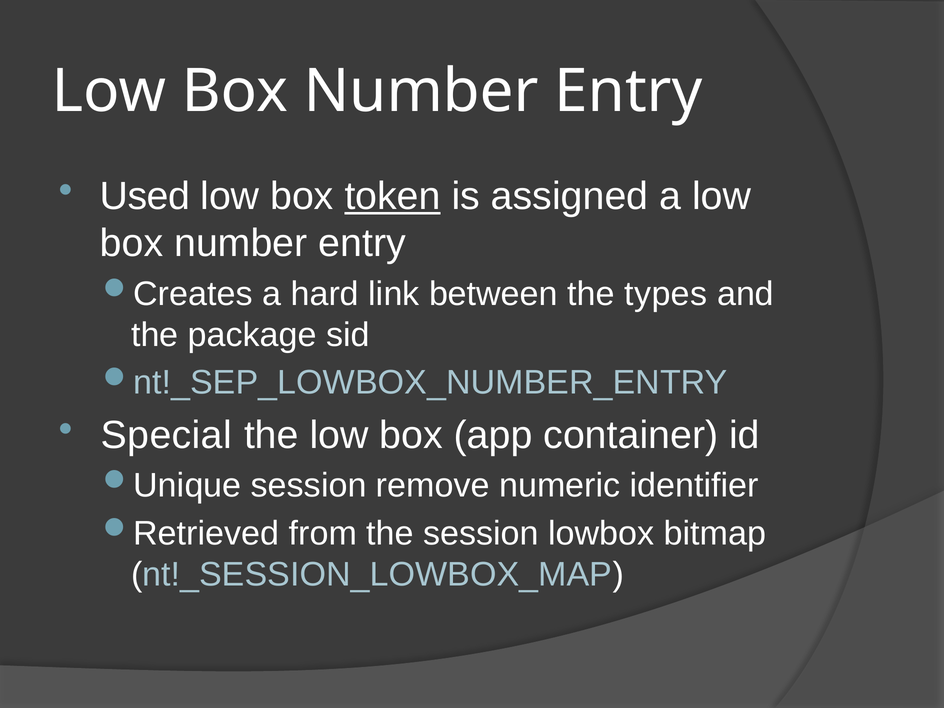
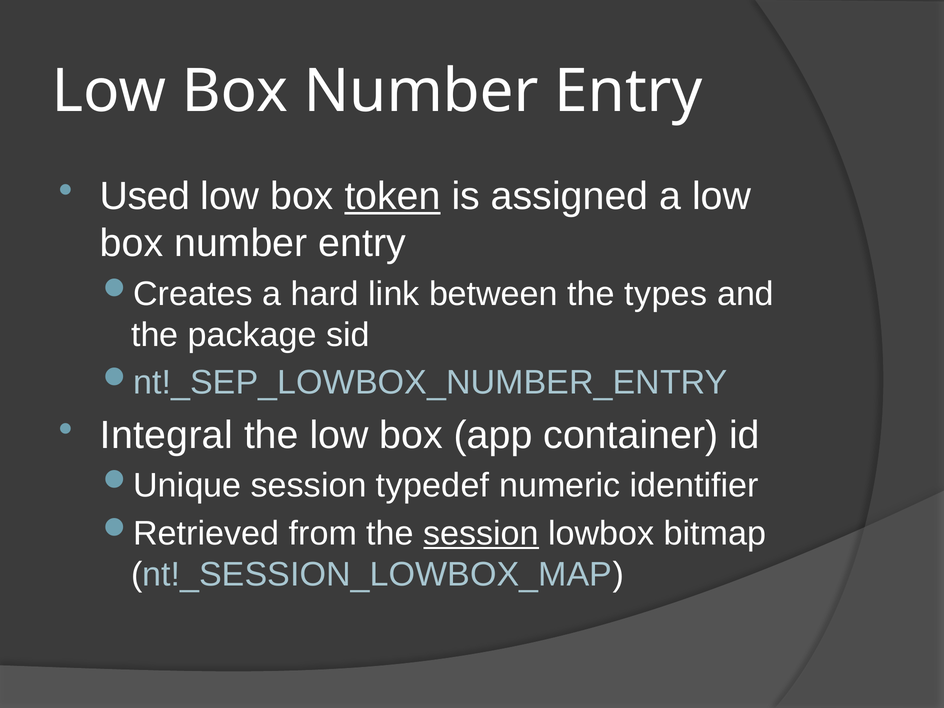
Special: Special -> Integral (166, 435)
remove: remove -> typedef (433, 486)
session underline: none -> present (481, 533)
